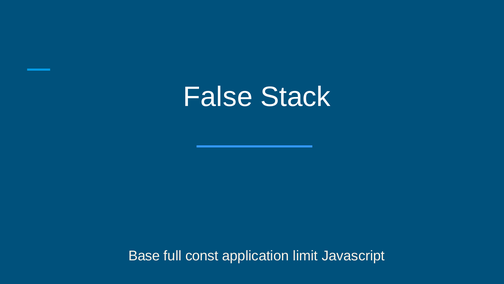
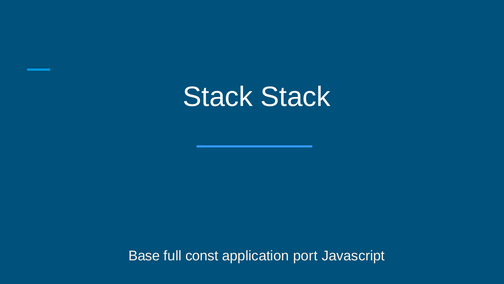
False: False -> Stack (218, 97)
limit: limit -> port (305, 255)
